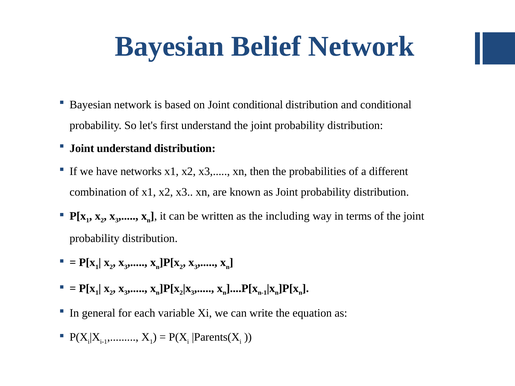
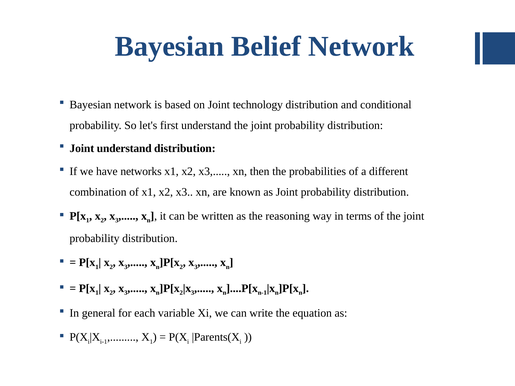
Joint conditional: conditional -> technology (258, 105)
including: including -> reasoning (288, 216)
